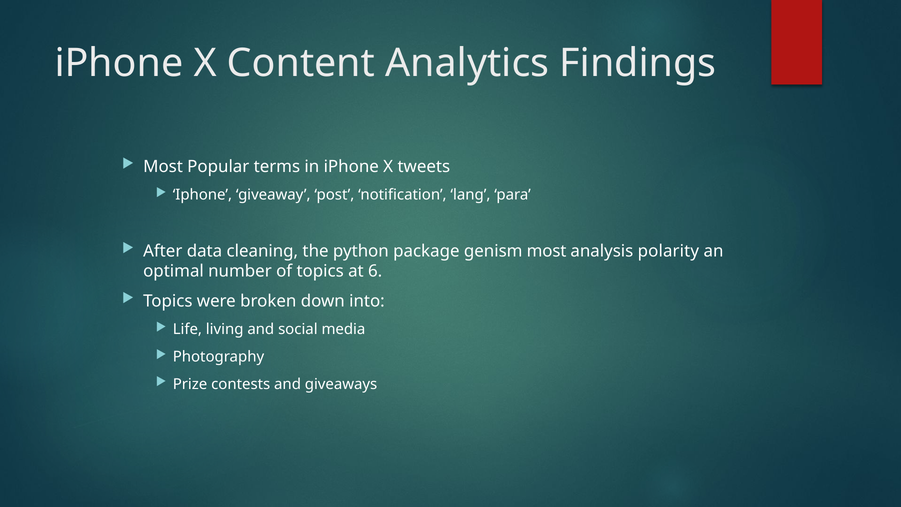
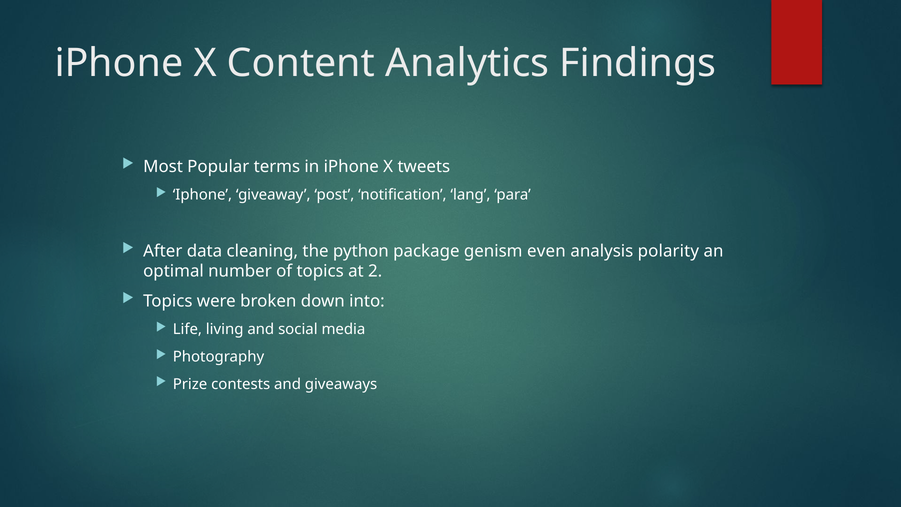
genism most: most -> even (546, 251)
6: 6 -> 2 (375, 271)
